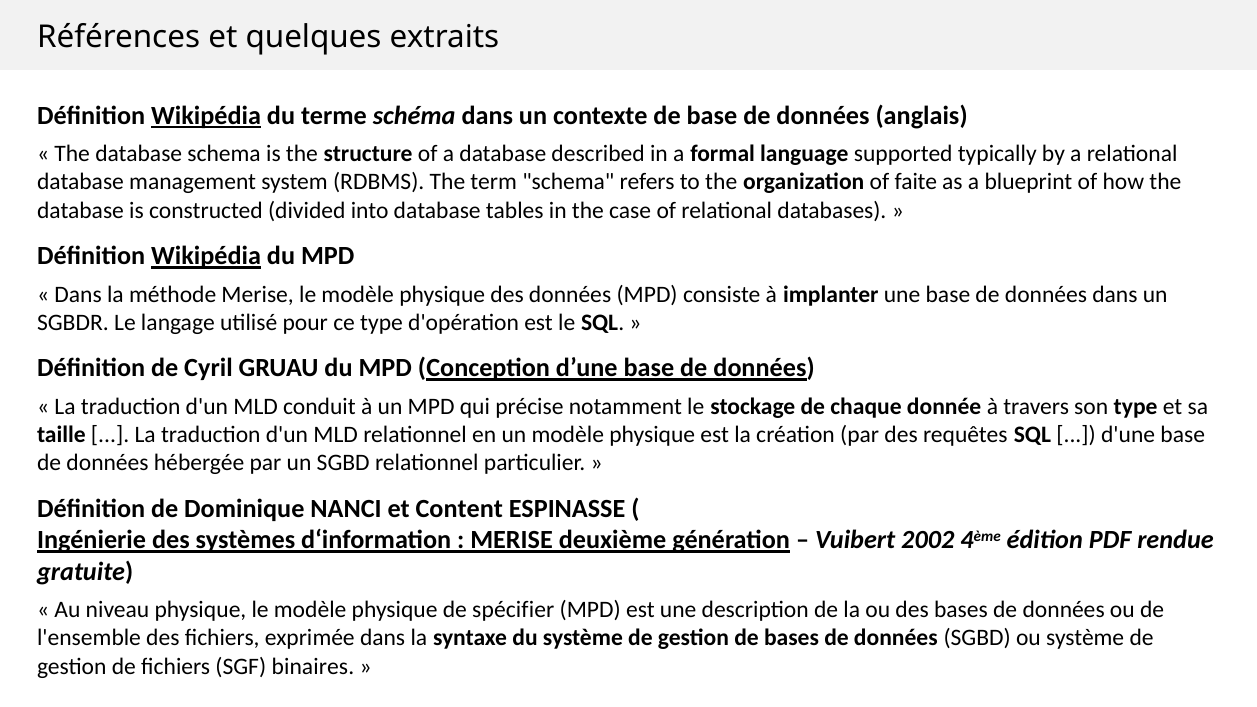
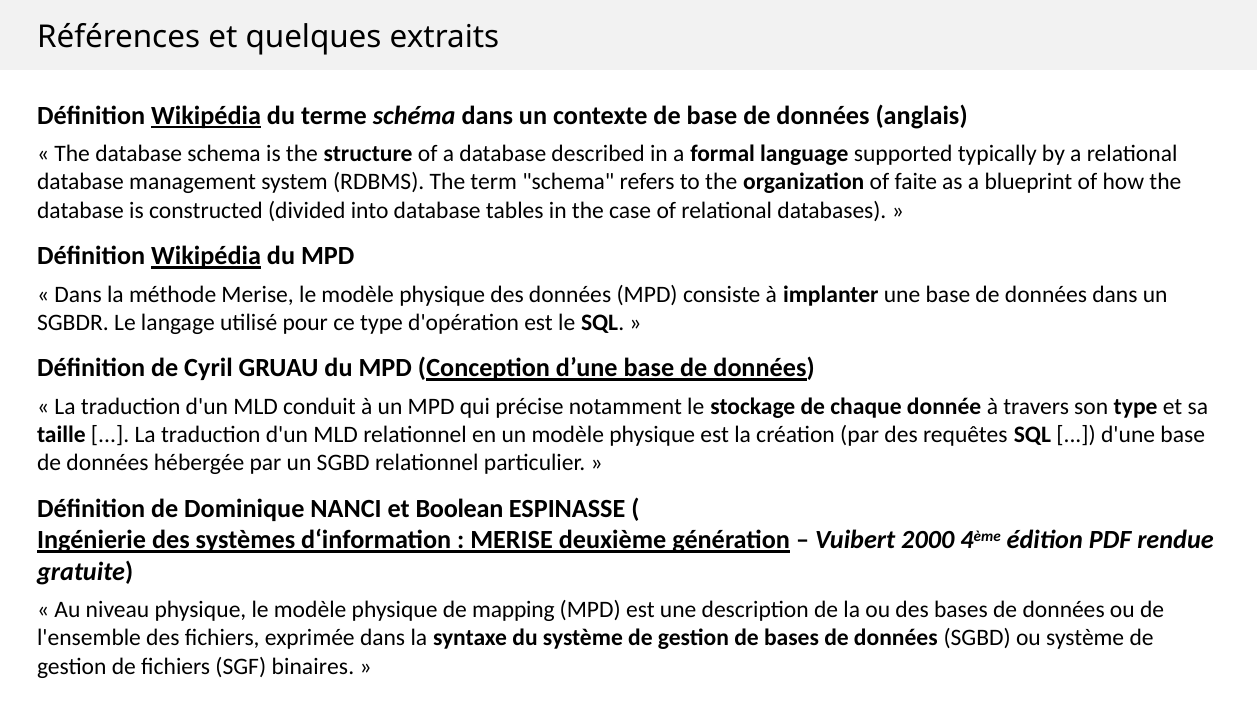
Content: Content -> Boolean (459, 509)
2002: 2002 -> 2000 (928, 540)
spécifier: spécifier -> mapping (513, 610)
